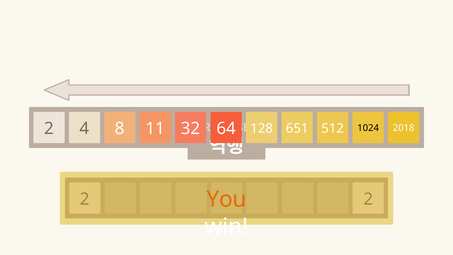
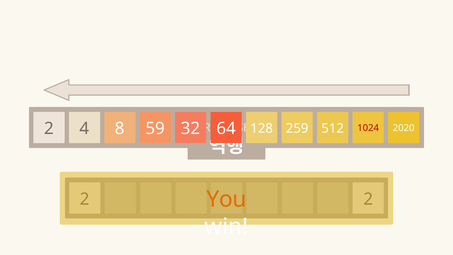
11: 11 -> 59 (155, 129)
651: 651 -> 259 (297, 128)
1024 colour: black -> red (368, 128)
2018: 2018 -> 2020 (404, 128)
